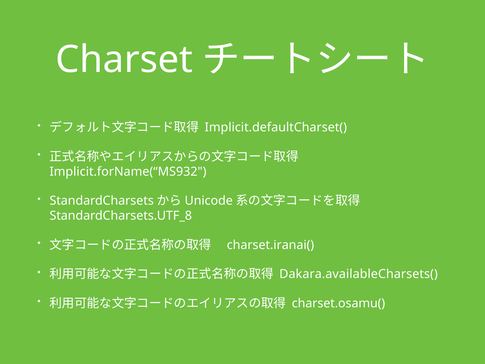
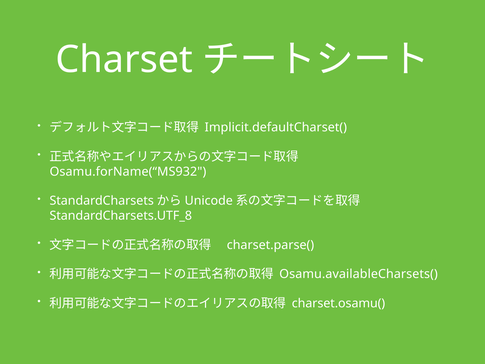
Implicit.forName(“MS932: Implicit.forName(“MS932 -> Osamu.forName(“MS932 (128, 171)
charset.iranai(: charset.iranai( -> charset.parse( (270, 245)
Dakara.availableCharsets(: Dakara.availableCharsets( -> Osamu.availableCharsets( (359, 274)
